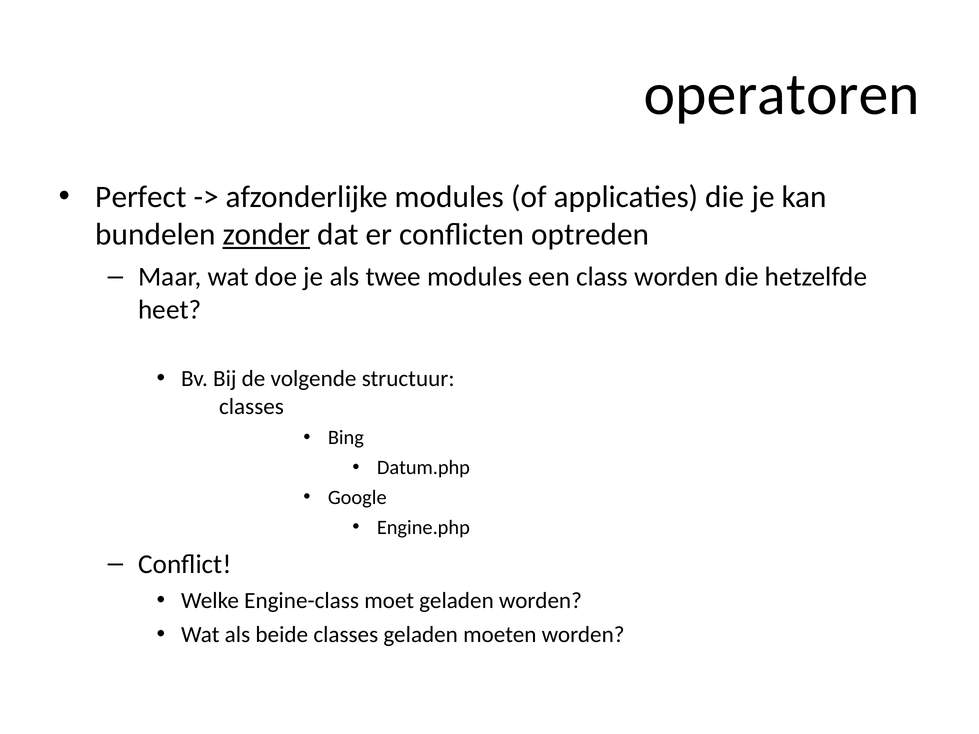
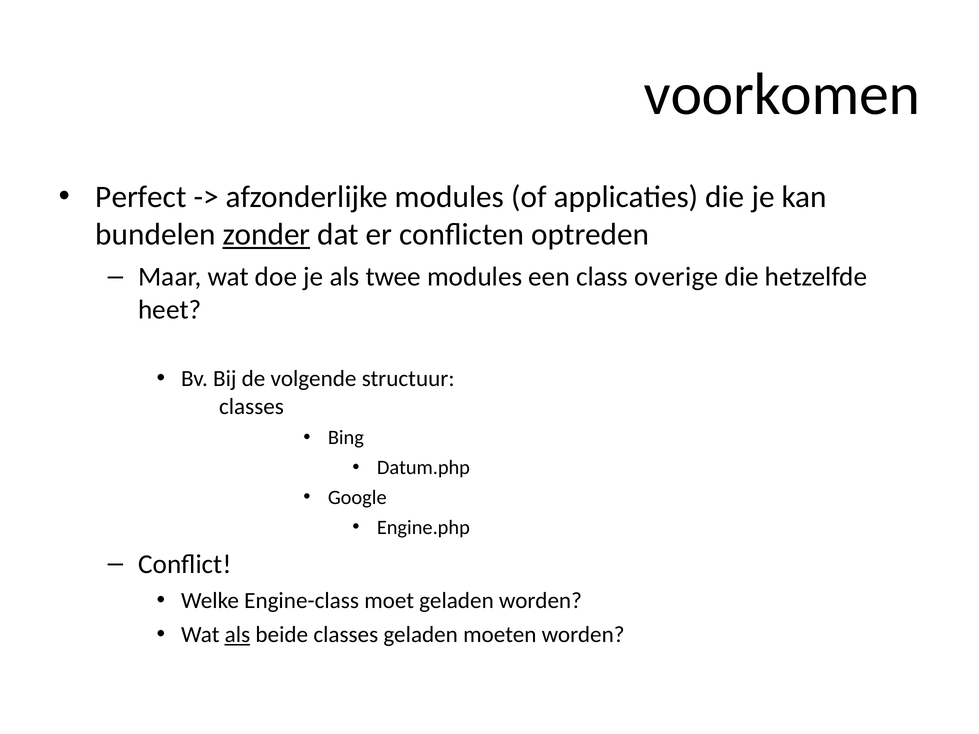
operatoren: operatoren -> voorkomen (782, 95)
class worden: worden -> overige (676, 277)
als underline: none -> present (237, 635)
